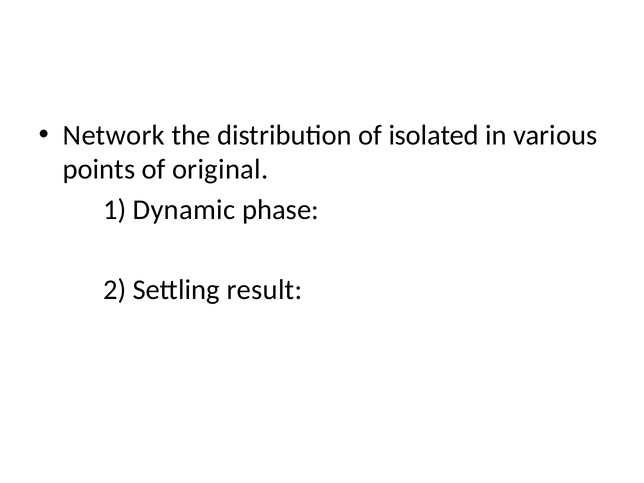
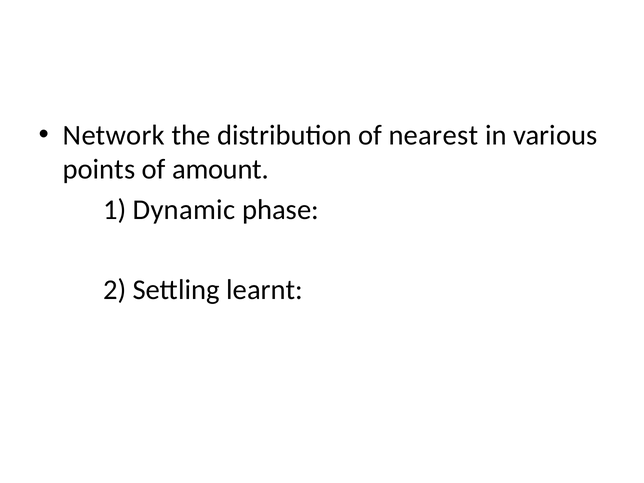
isolated: isolated -> nearest (433, 135)
original: original -> amount (220, 170)
result: result -> learnt (265, 290)
